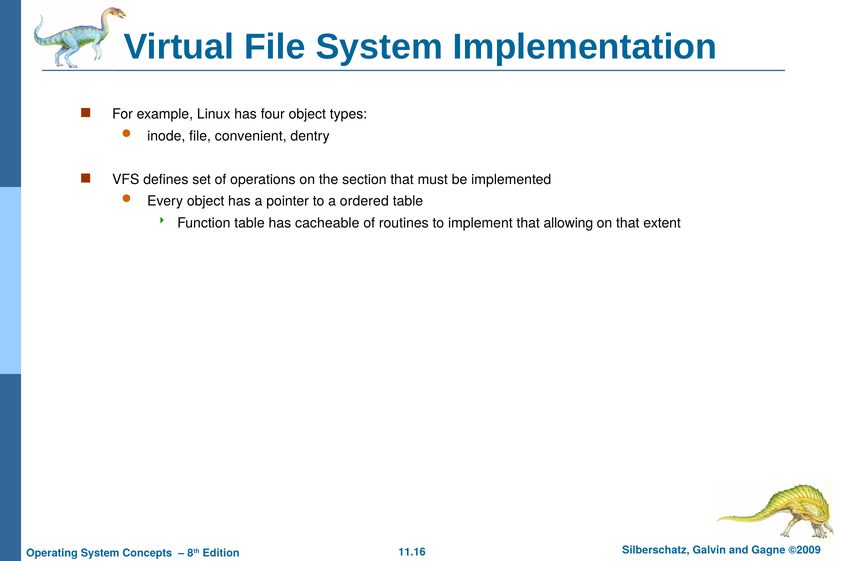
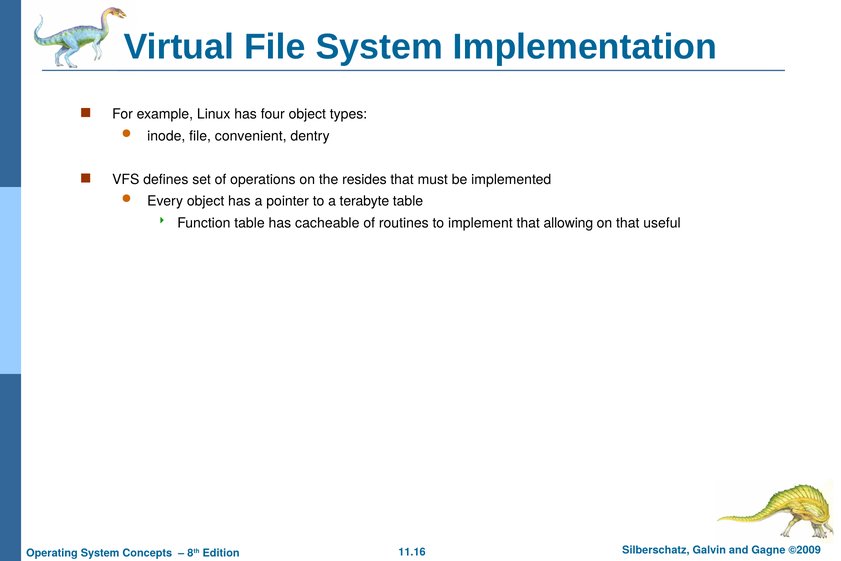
section: section -> resides (364, 179)
ordered: ordered -> terabyte (364, 201)
extent: extent -> useful (662, 223)
